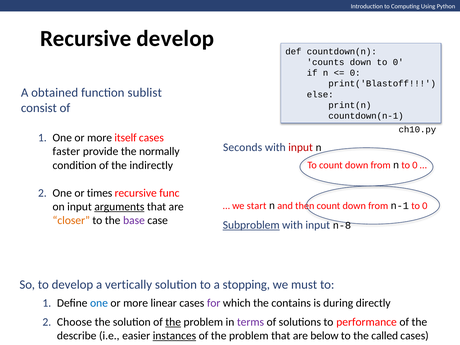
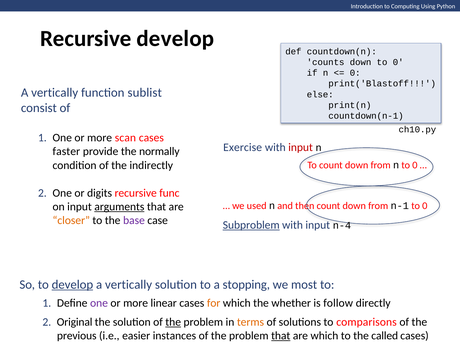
obtained: obtained -> vertically (55, 93)
itself: itself -> scan (125, 138)
Seconds: Seconds -> Exercise (243, 147)
times: times -> digits (100, 193)
start: start -> used (257, 206)
n-8: n-8 -> n-4 (342, 225)
develop underline: none -> present (72, 285)
must: must -> most (304, 285)
one colour: blue -> purple (99, 303)
for colour: purple -> orange (214, 303)
contains: contains -> whether (291, 303)
during: during -> follow (338, 303)
Choose: Choose -> Original (75, 322)
terms colour: purple -> orange (250, 322)
performance: performance -> comparisons (366, 322)
describe: describe -> previous (77, 336)
instances underline: present -> none (174, 336)
that underline: none -> present (281, 336)
are below: below -> which (324, 336)
